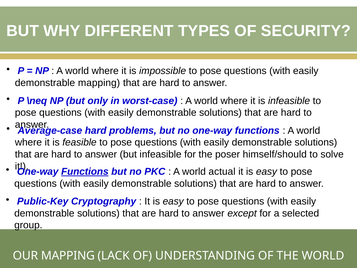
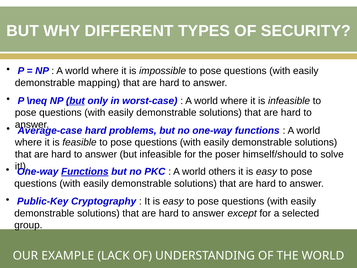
but underline: none -> present (75, 101)
actual: actual -> others (222, 171)
OUR MAPPING: MAPPING -> EXAMPLE (68, 255)
